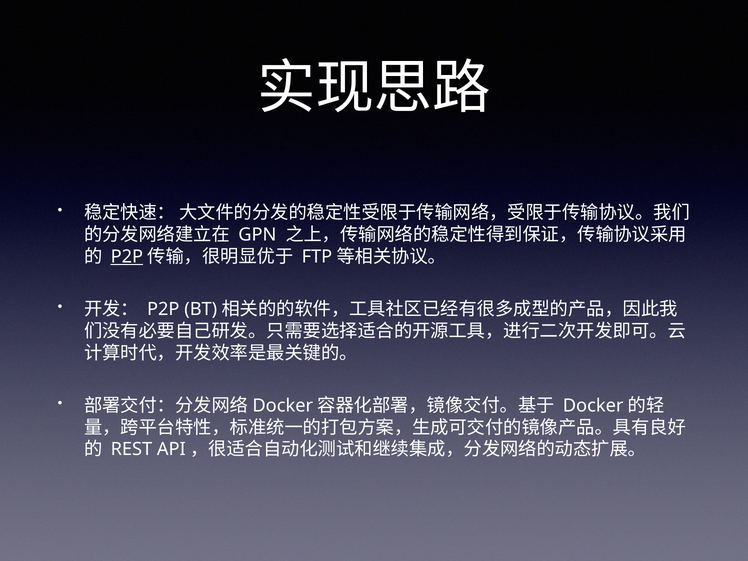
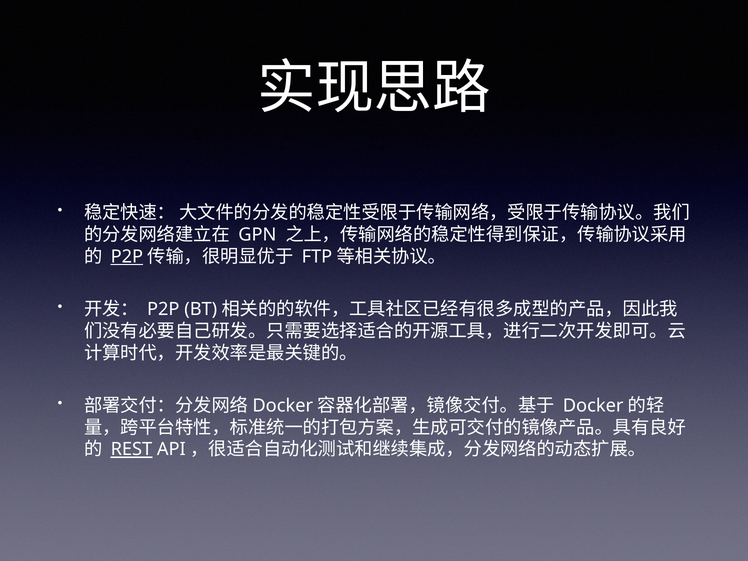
REST underline: none -> present (131, 449)
